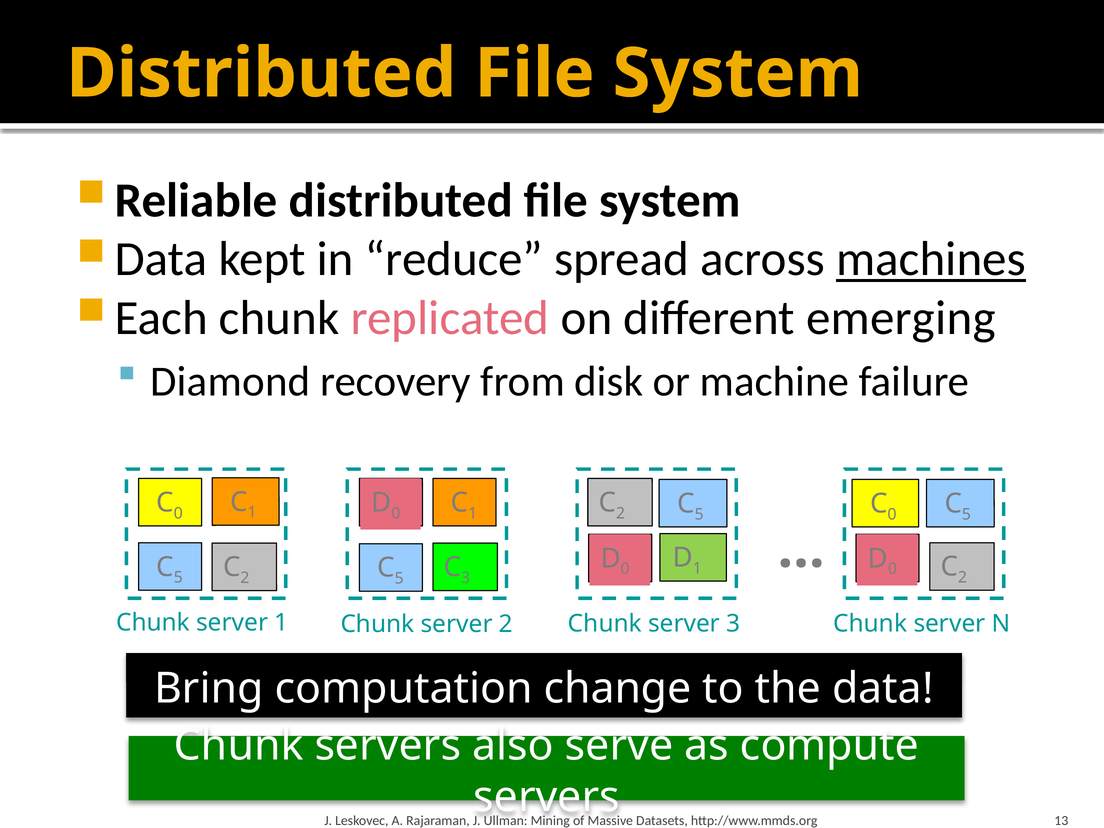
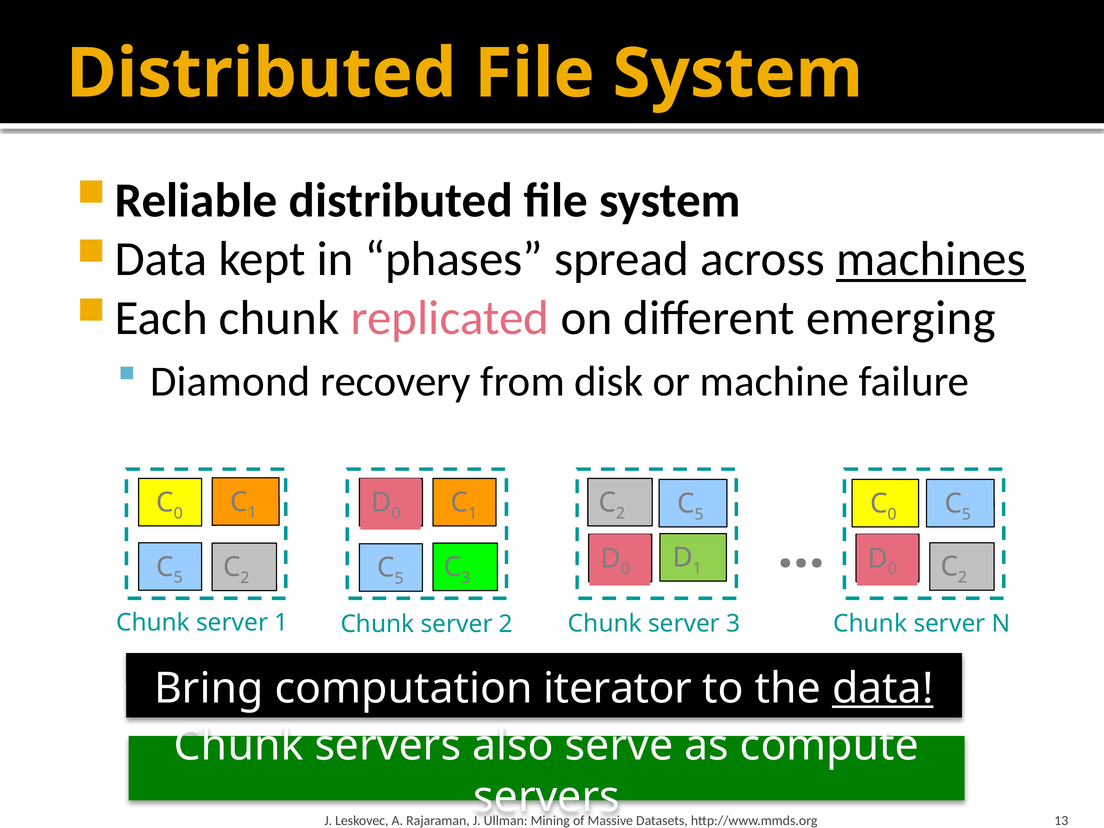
reduce: reduce -> phases (454, 259)
change: change -> iterator (618, 688)
data underline: none -> present (883, 688)
